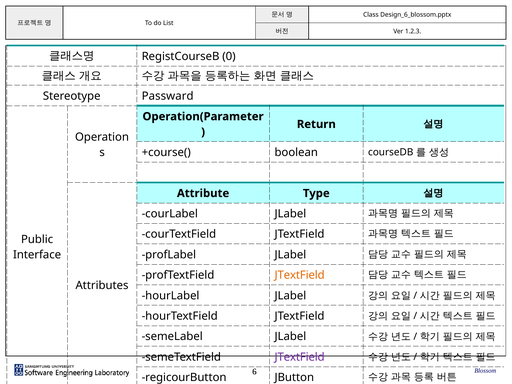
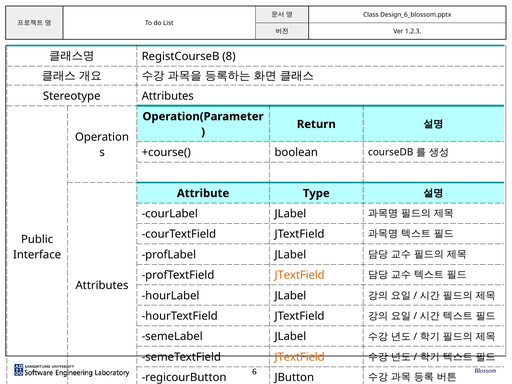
0: 0 -> 8 (229, 56)
Stereotype Passward: Passward -> Attributes (168, 96)
JTextField colour: purple -> orange (300, 357)
